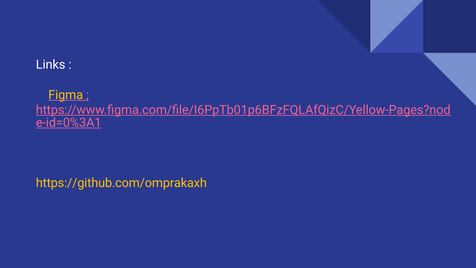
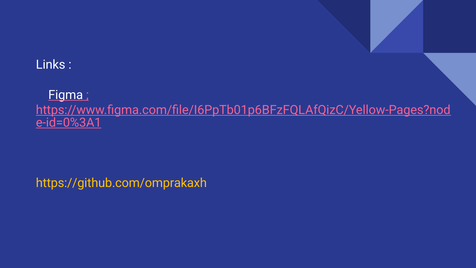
Figma colour: yellow -> white (66, 95)
